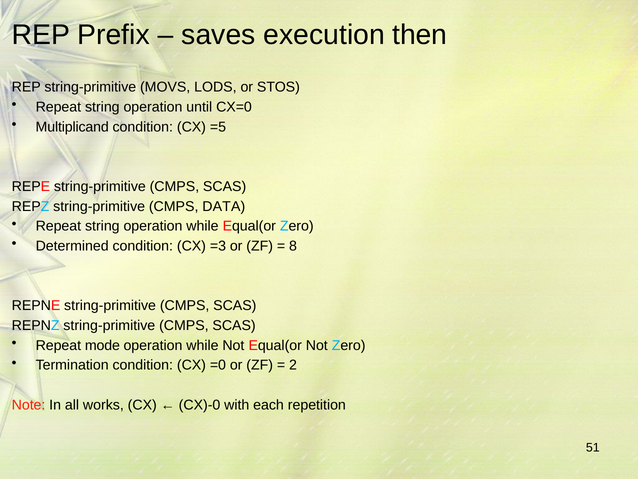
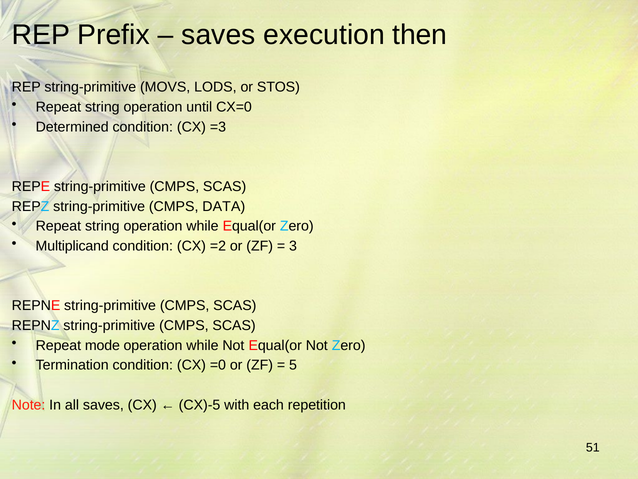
Multiplicand: Multiplicand -> Determined (72, 127)
=5: =5 -> =3 (218, 127)
Determined: Determined -> Multiplicand (72, 246)
=3: =3 -> =2 (218, 246)
8: 8 -> 3 (293, 246)
2: 2 -> 5 (293, 365)
all works: works -> saves (103, 405)
CX)-0: CX)-0 -> CX)-5 (200, 405)
